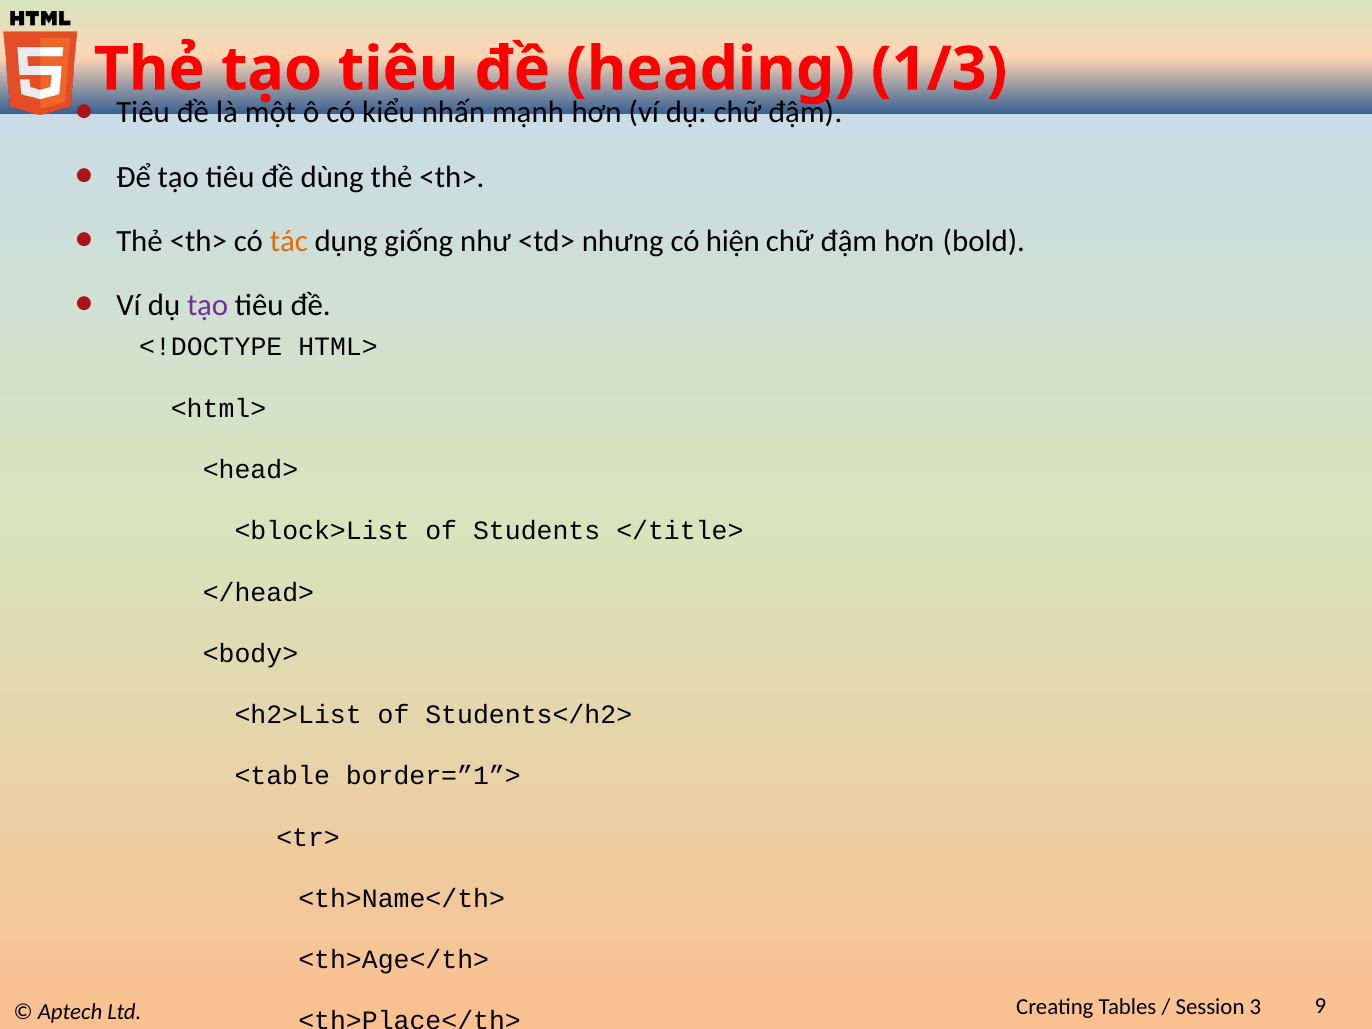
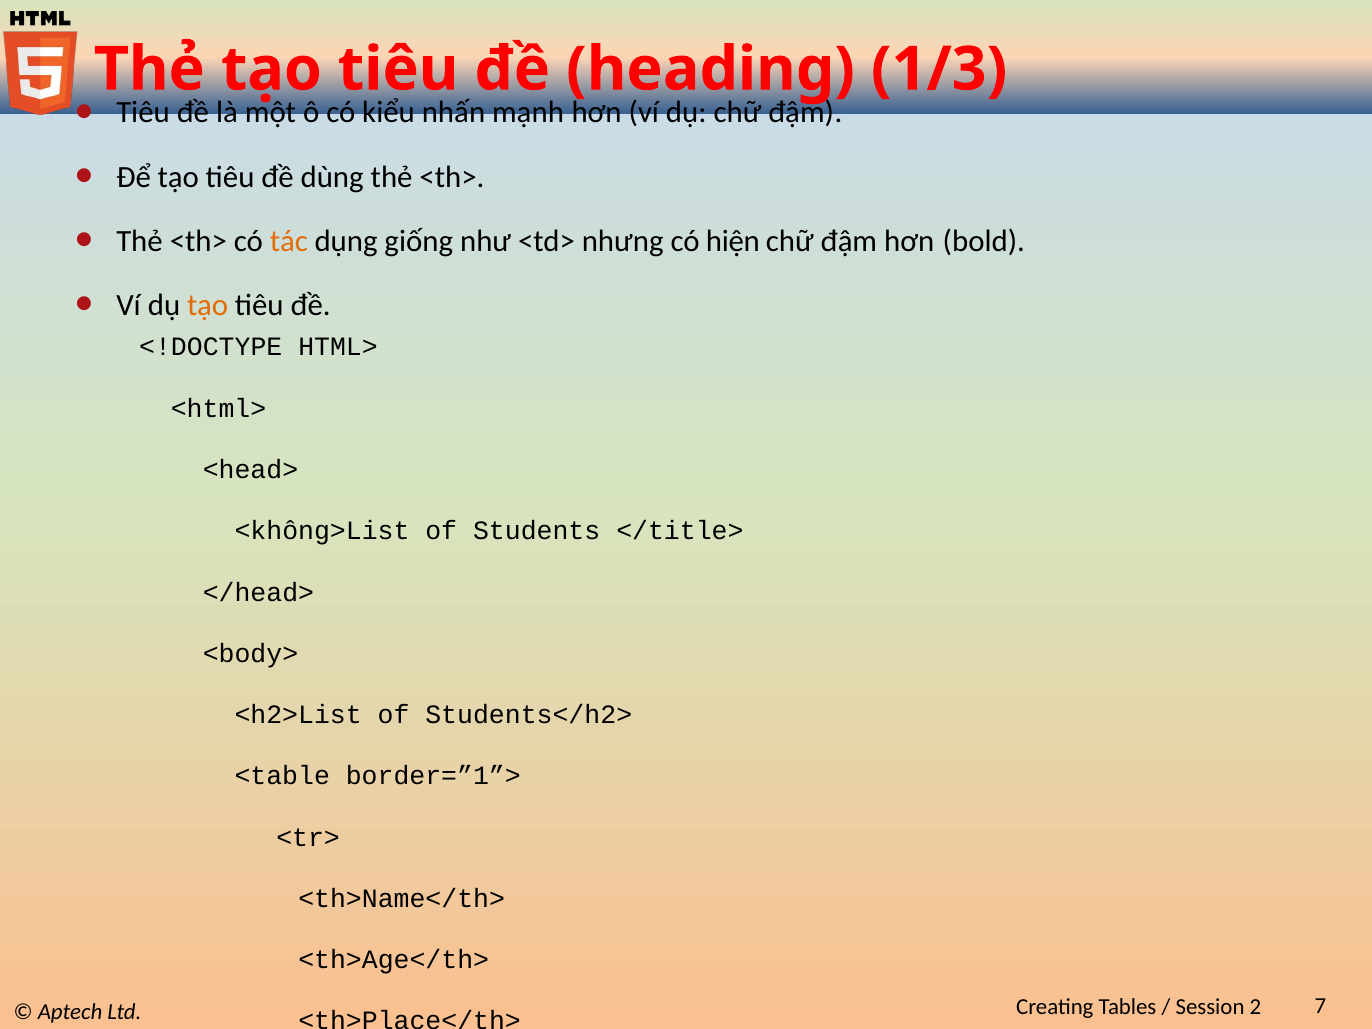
tạo colour: purple -> orange (208, 305)
<block>List: <block>List -> <không>List (322, 531)
3: 3 -> 2 (1255, 1006)
9: 9 -> 7 (1320, 1006)
